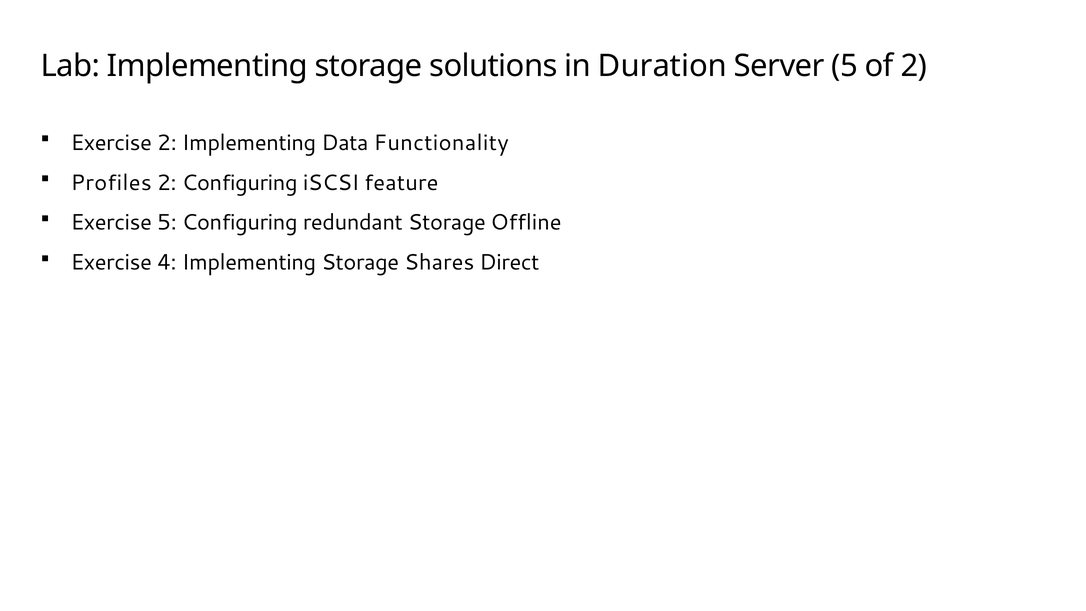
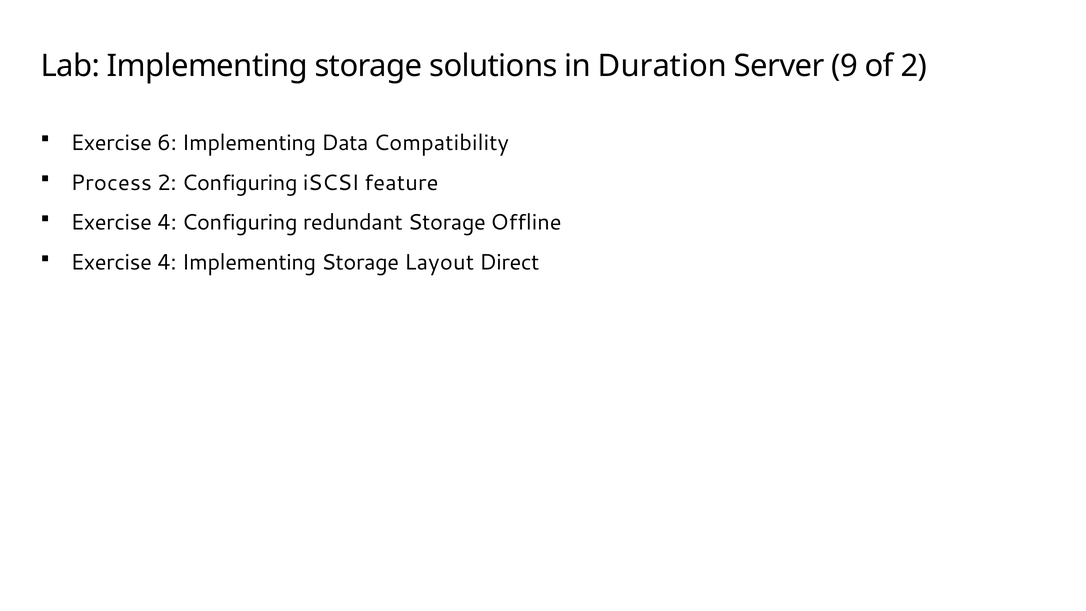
Server 5: 5 -> 9 (845, 66)
Exercise 2: 2 -> 6 (167, 143)
Functionality: Functionality -> Compatibility (441, 143)
Profiles: Profiles -> Process (111, 183)
5: 5 -> 4 (167, 223)
Shares: Shares -> Layout (439, 262)
